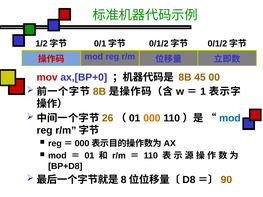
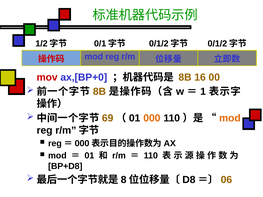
45: 45 -> 16 (200, 77)
26: 26 -> 69 (108, 118)
mod colour: blue -> orange (230, 118)
90: 90 -> 06 (226, 180)
